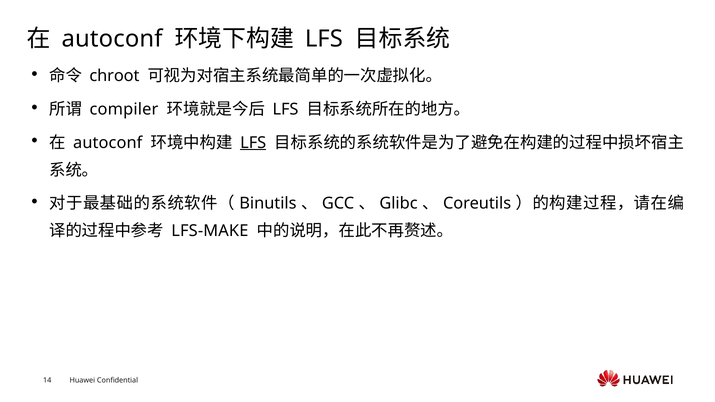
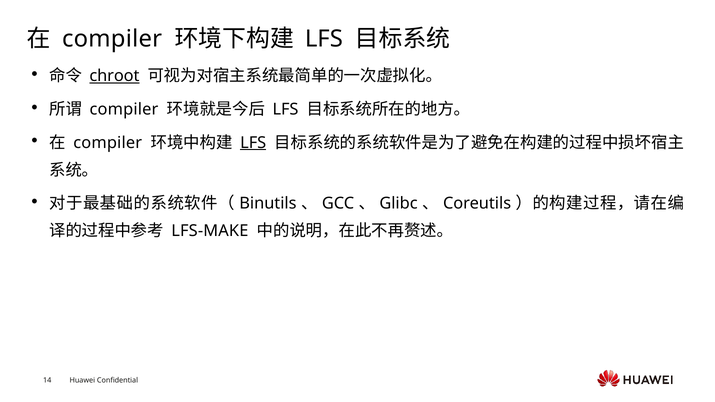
autoconf: autoconf -> compiler (112, 39)
chroot underline: none -> present (114, 76)
autoconf: autoconf -> compiler (108, 143)
